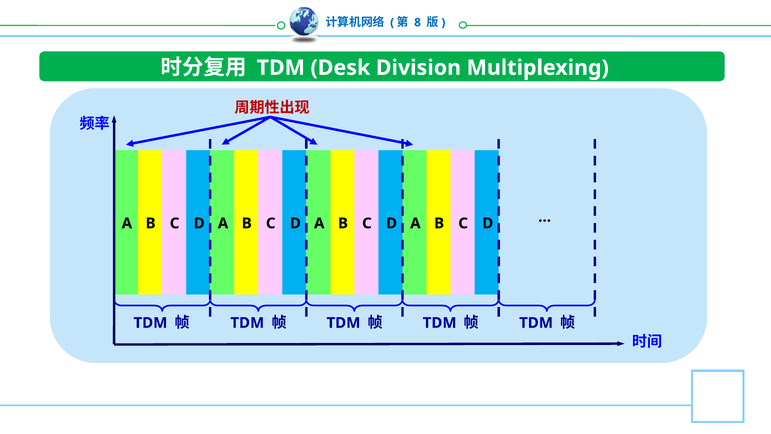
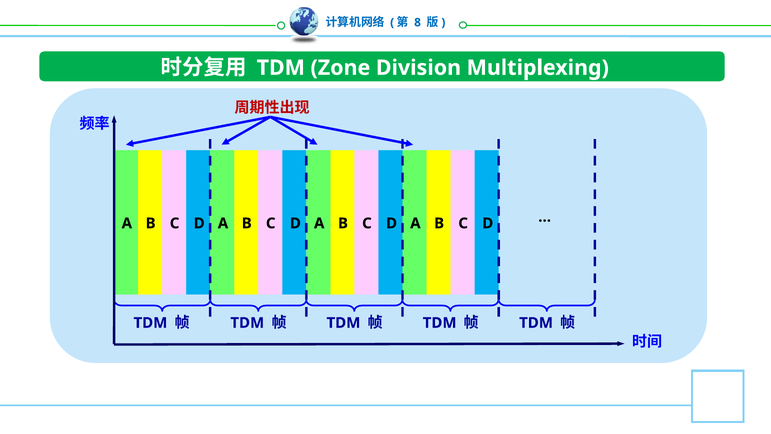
Desk: Desk -> Zone (340, 68)
